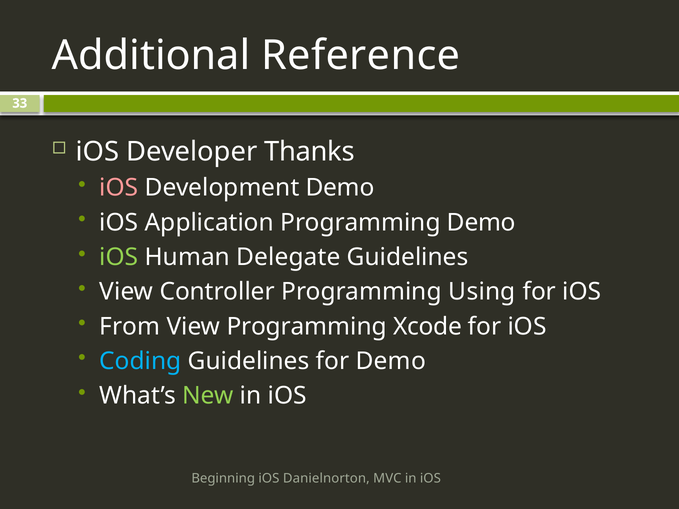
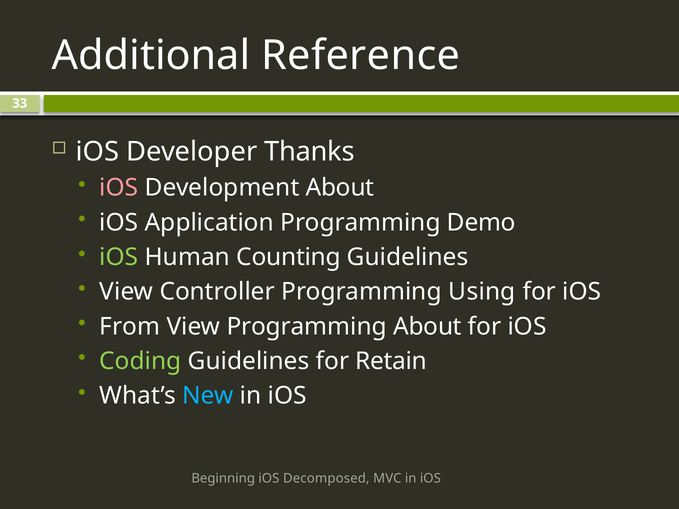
Development Demo: Demo -> About (340, 188)
Delegate: Delegate -> Counting (289, 257)
Programming Xcode: Xcode -> About (427, 327)
Coding colour: light blue -> light green (140, 361)
for Demo: Demo -> Retain (391, 361)
New colour: light green -> light blue (208, 396)
Danielnorton: Danielnorton -> Decomposed (326, 478)
